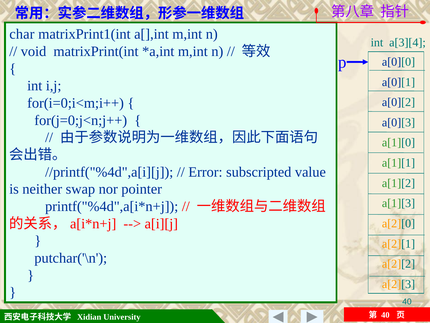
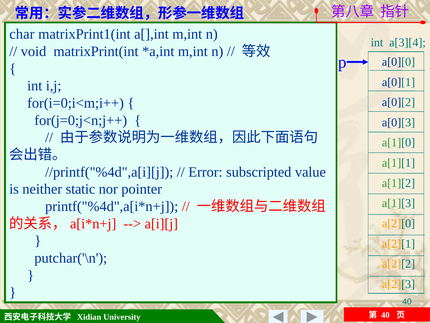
swap: swap -> static (81, 189)
